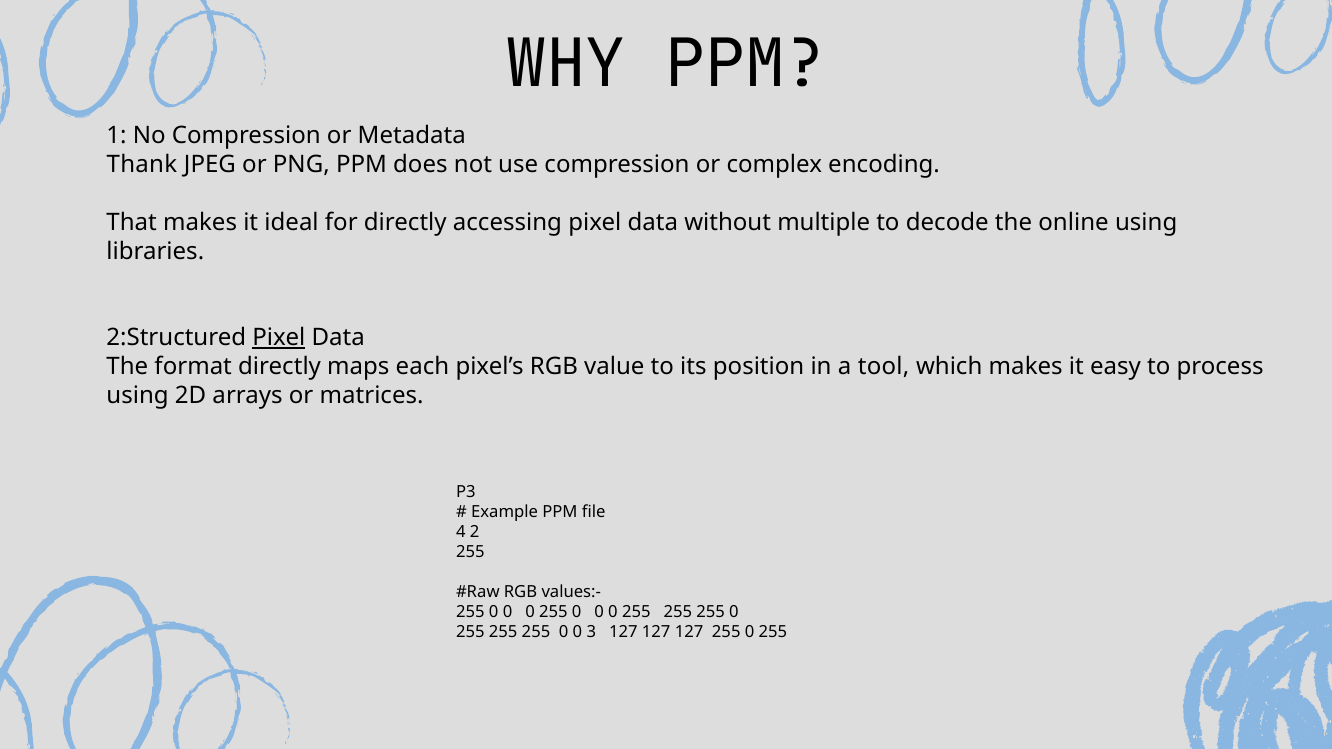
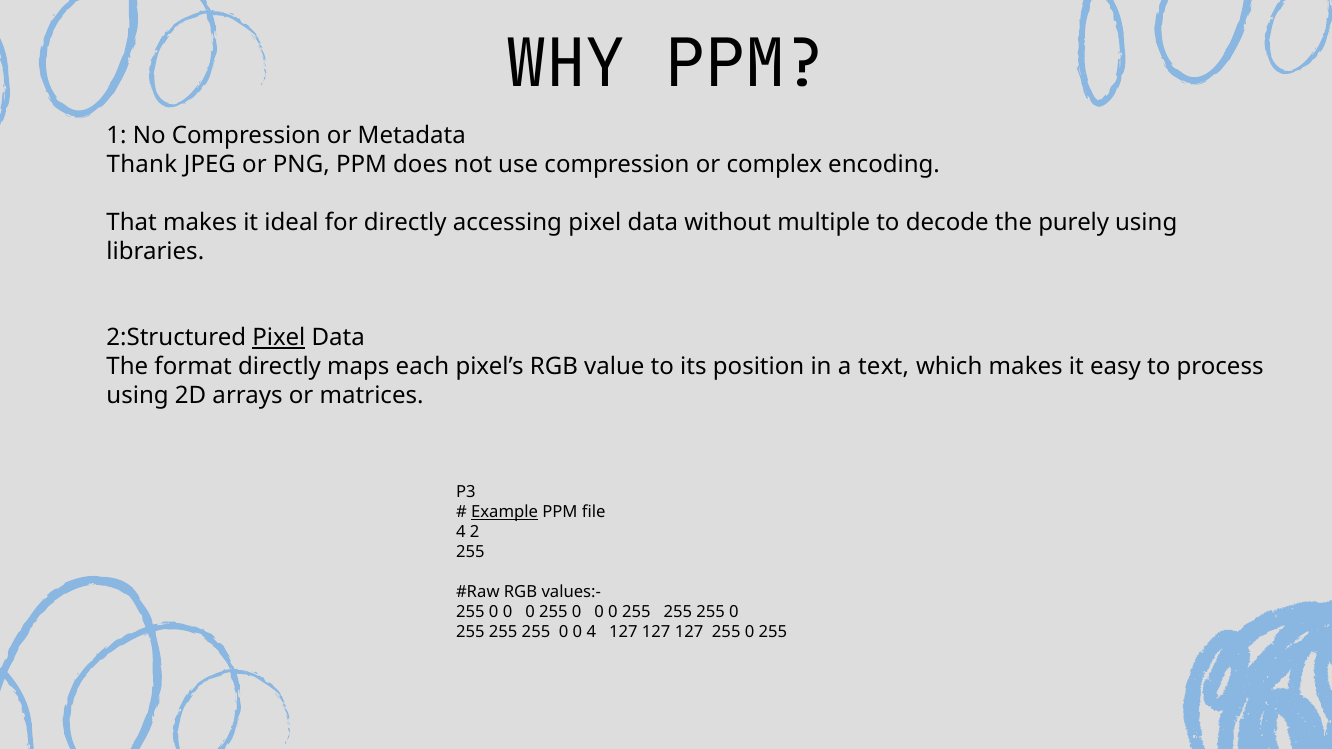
online: online -> purely (1074, 222)
tool: tool -> text (884, 367)
Example underline: none -> present (505, 512)
0 3: 3 -> 4 (591, 632)
